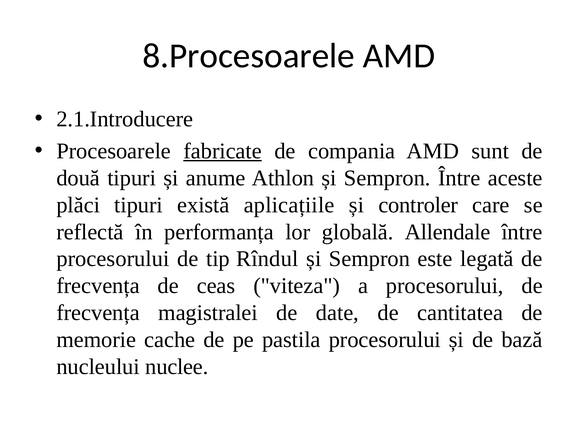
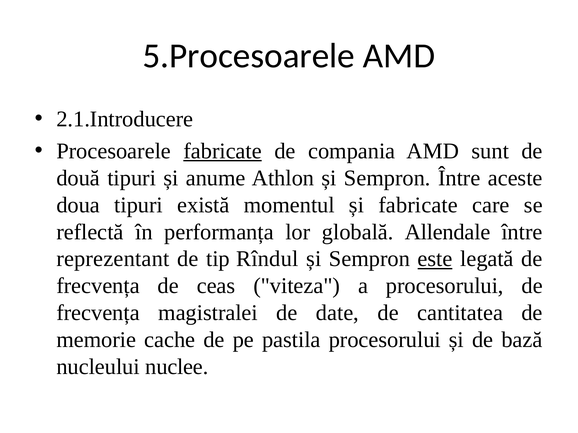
8.Procesoarele: 8.Procesoarele -> 5.Procesoarele (249, 56)
plăci: plăci -> doua (78, 205)
aplicațiile: aplicațiile -> momentul (289, 205)
și controler: controler -> fabricate (418, 205)
procesorului: procesorului -> reprezentant (113, 259)
este underline: none -> present (435, 259)
